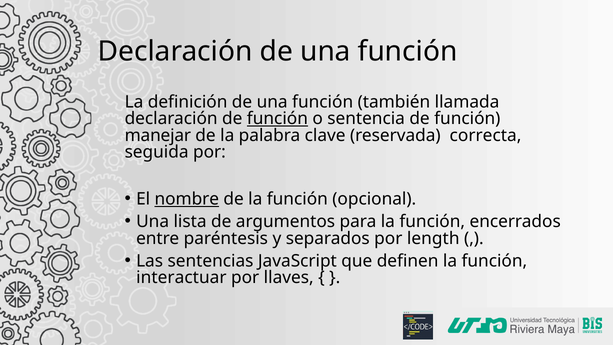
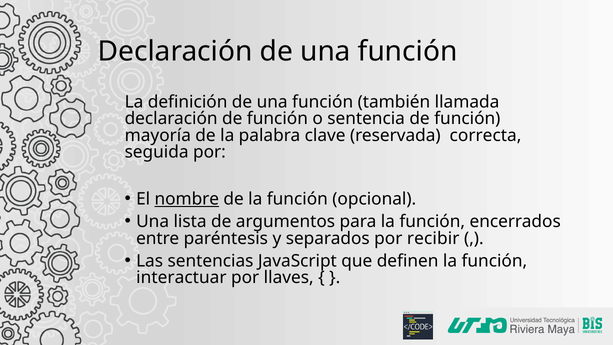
función underline: present -> none (277, 119)
manejar: manejar -> mayoría (158, 135)
length: length -> recibir (433, 238)
